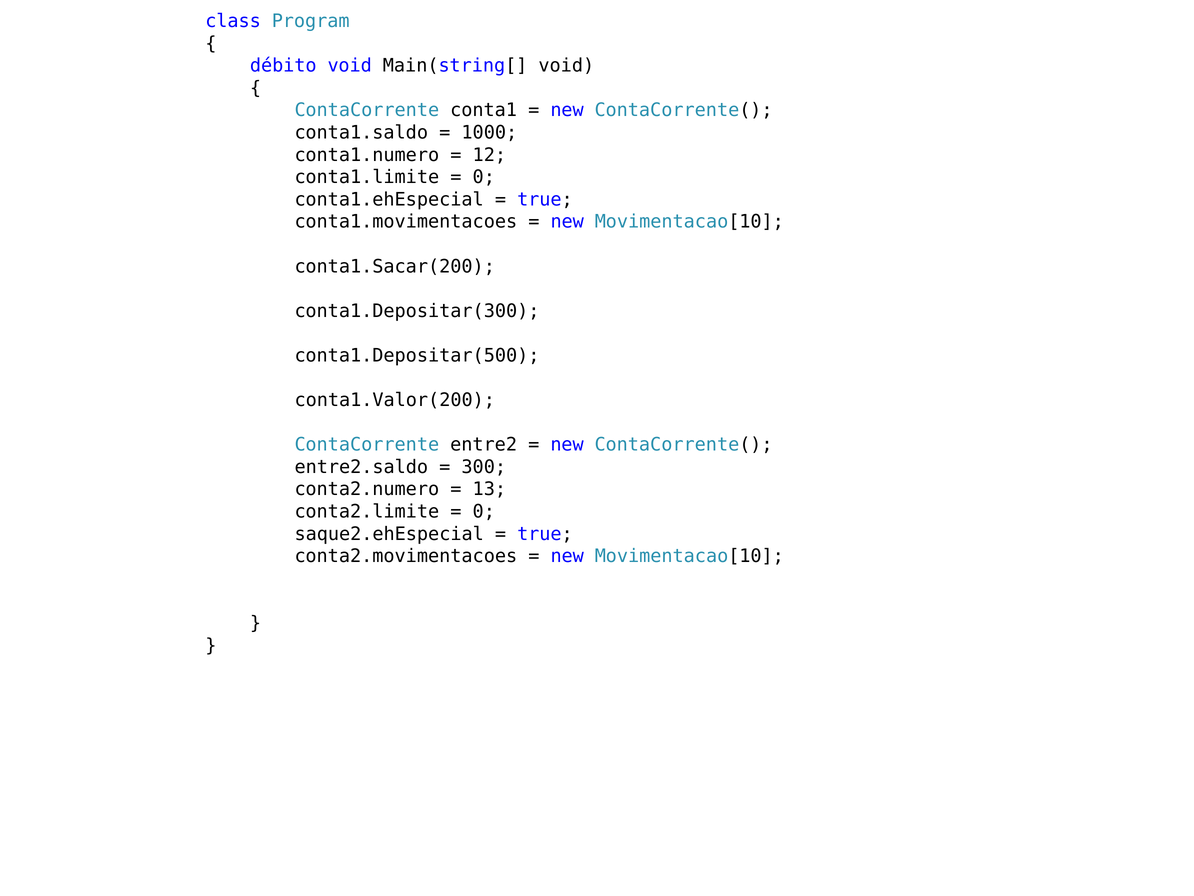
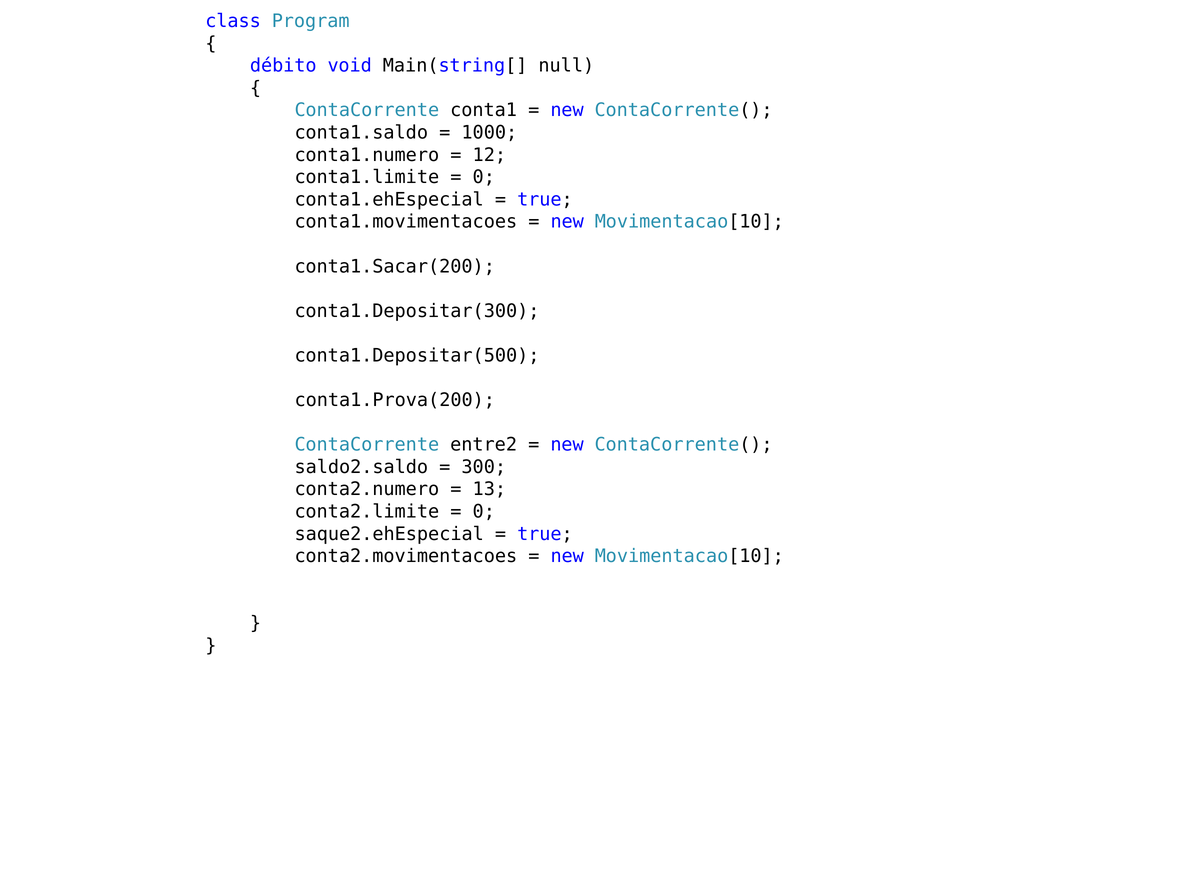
Main(string[ void: void -> null (566, 66)
conta1.Valor(200: conta1.Valor(200 -> conta1.Prova(200 (395, 400)
entre2.saldo: entre2.saldo -> saldo2.saldo (361, 467)
